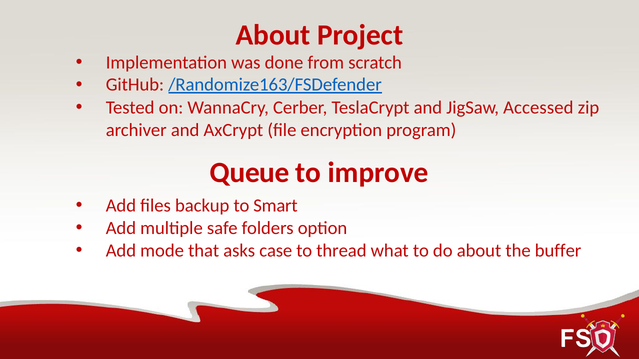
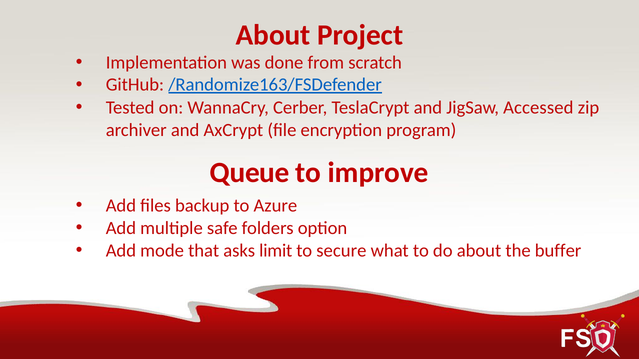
Smart: Smart -> Azure (275, 206)
case: case -> limit (276, 251)
thread: thread -> secure (341, 251)
